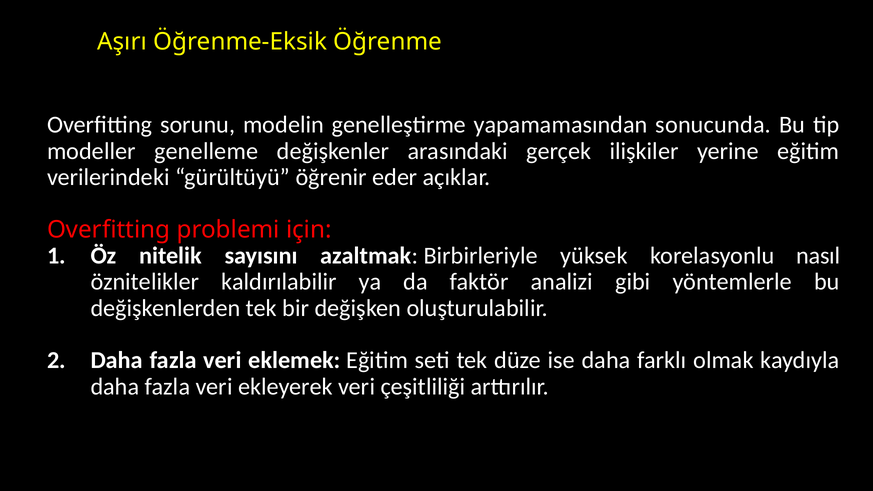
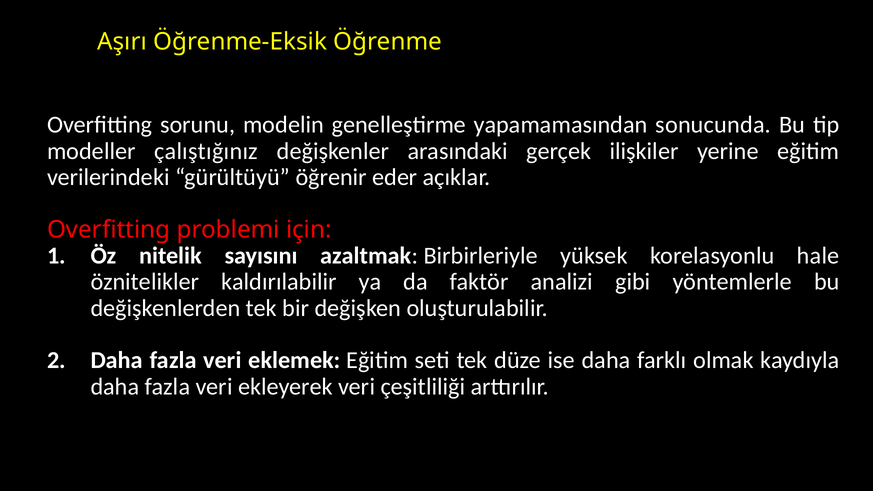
genelleme: genelleme -> çalıştığınız (206, 151)
nasıl: nasıl -> hale (818, 256)
